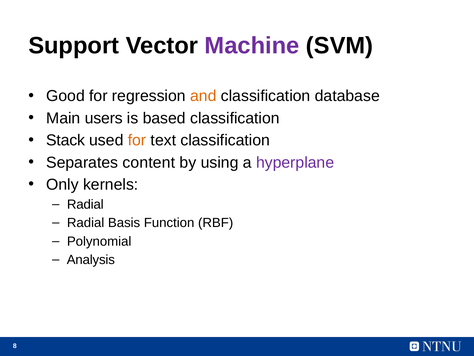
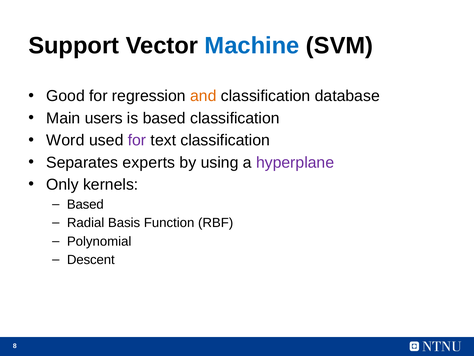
Machine colour: purple -> blue (252, 46)
Stack: Stack -> Word (65, 140)
for colour: orange -> purple (137, 140)
content: content -> experts (149, 162)
Radial: Radial -> Based (85, 204)
Analysis: Analysis -> Descent (91, 260)
